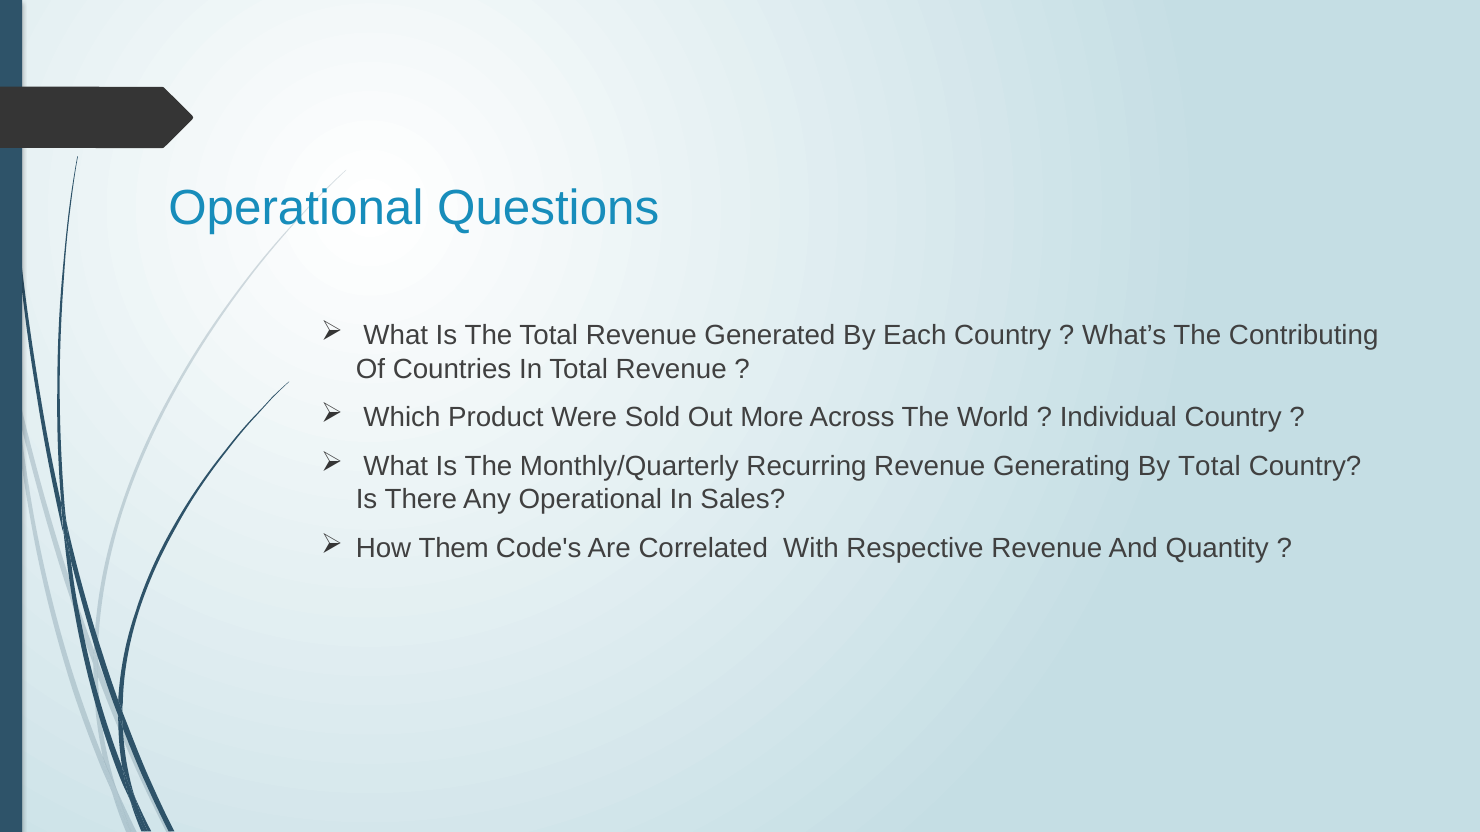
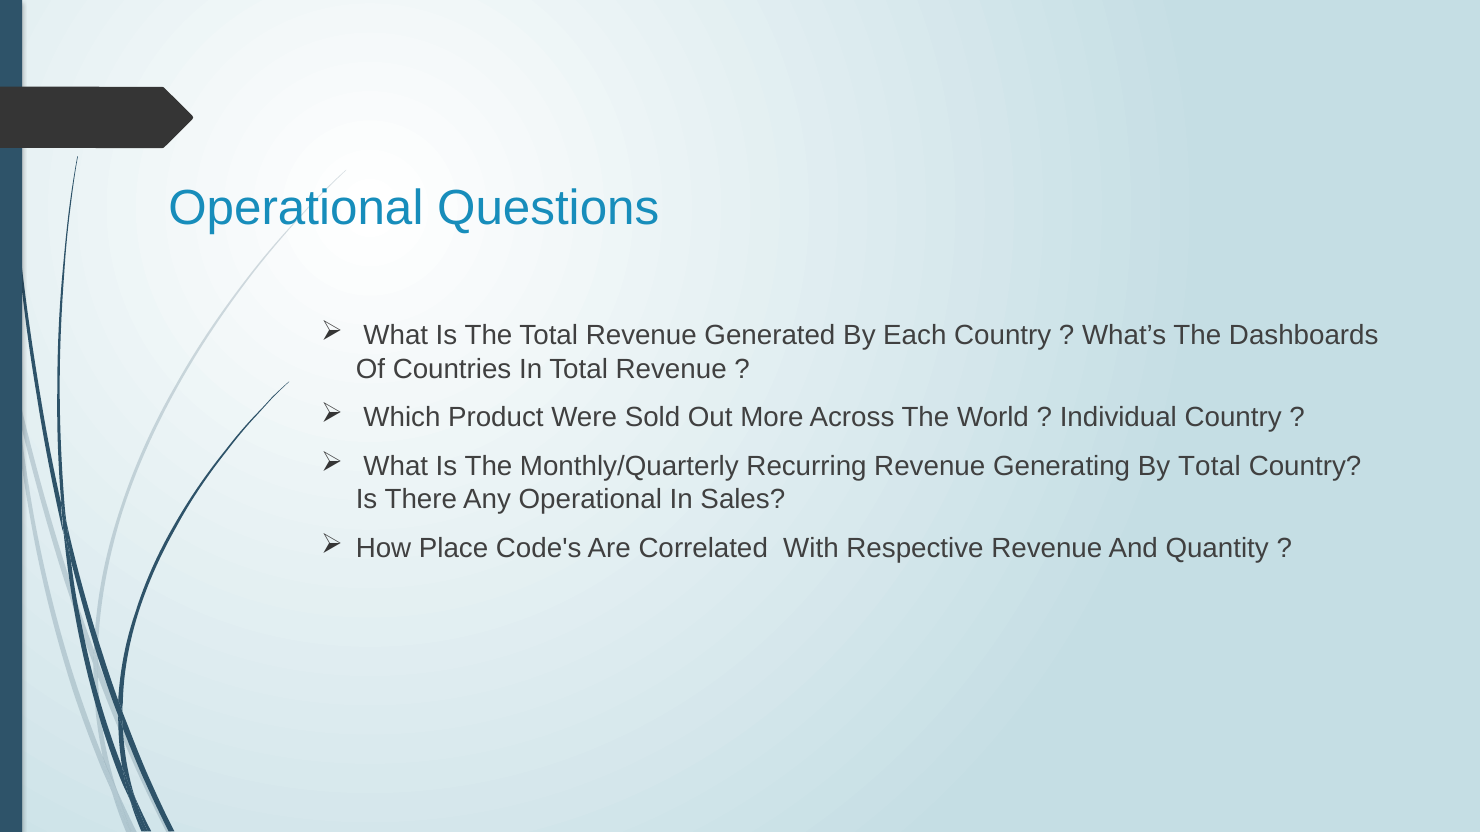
Contributing: Contributing -> Dashboards (1304, 336)
Them: Them -> Place (454, 549)
